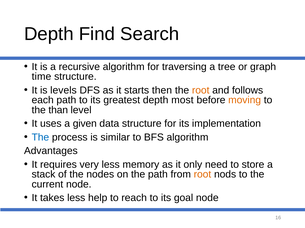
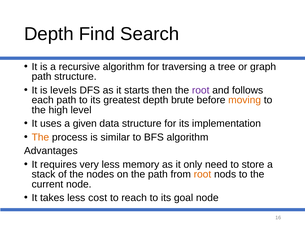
time: time -> path (42, 77)
root colour: orange -> purple (201, 91)
most: most -> brute (183, 100)
than: than -> high (58, 110)
The colour: blue -> orange (40, 138)
help: help -> cost (98, 199)
